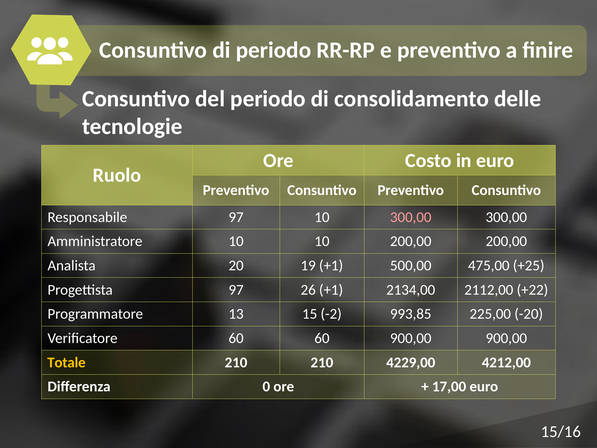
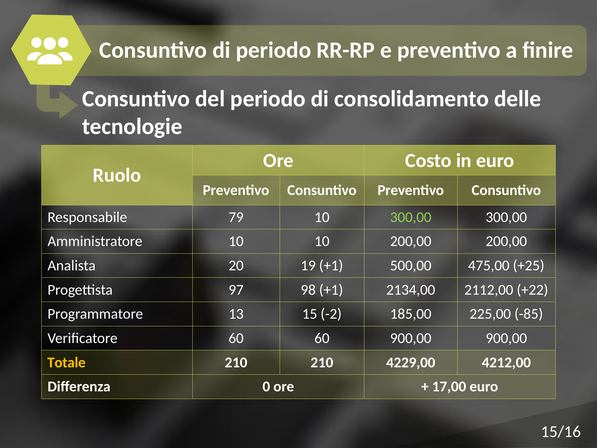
Responsabile 97: 97 -> 79 (236, 217)
300,00 colour: pink -> light green (411, 217)
26: 26 -> 98 (308, 290)
993,85: 993,85 -> 185,00 (411, 314)
-20: -20 -> -85 (529, 314)
